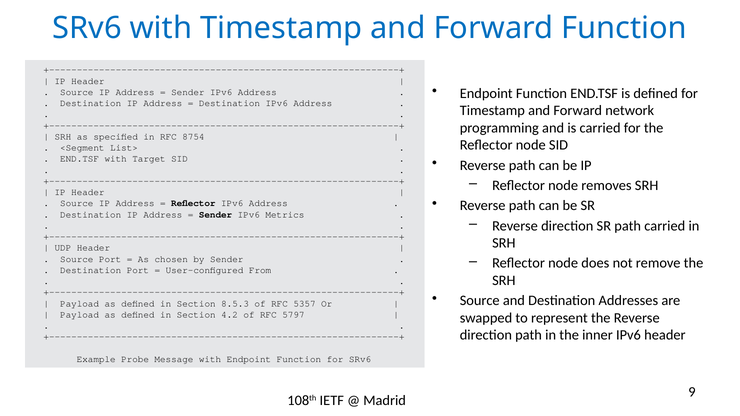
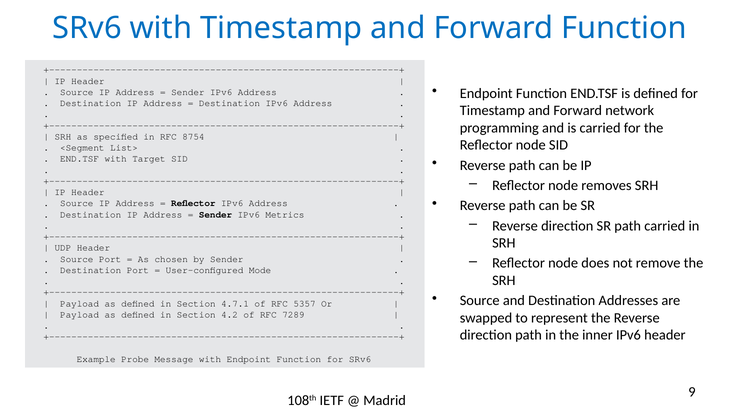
From: From -> Mode (260, 270)
8.5.3: 8.5.3 -> 4.7.1 (235, 304)
5797: 5797 -> 7289 (293, 315)
